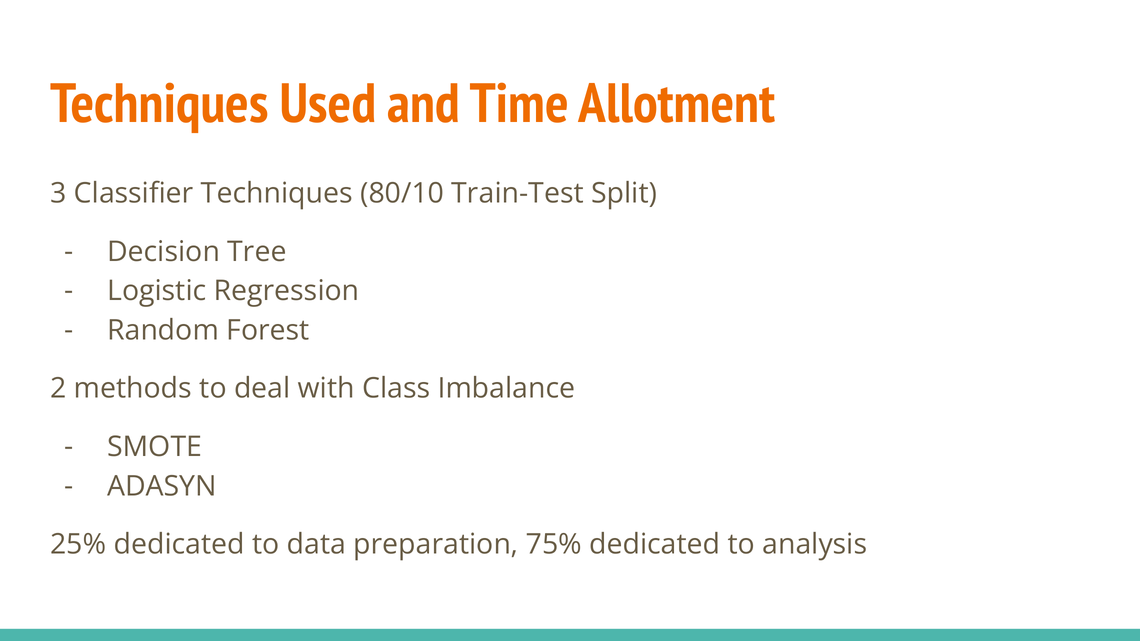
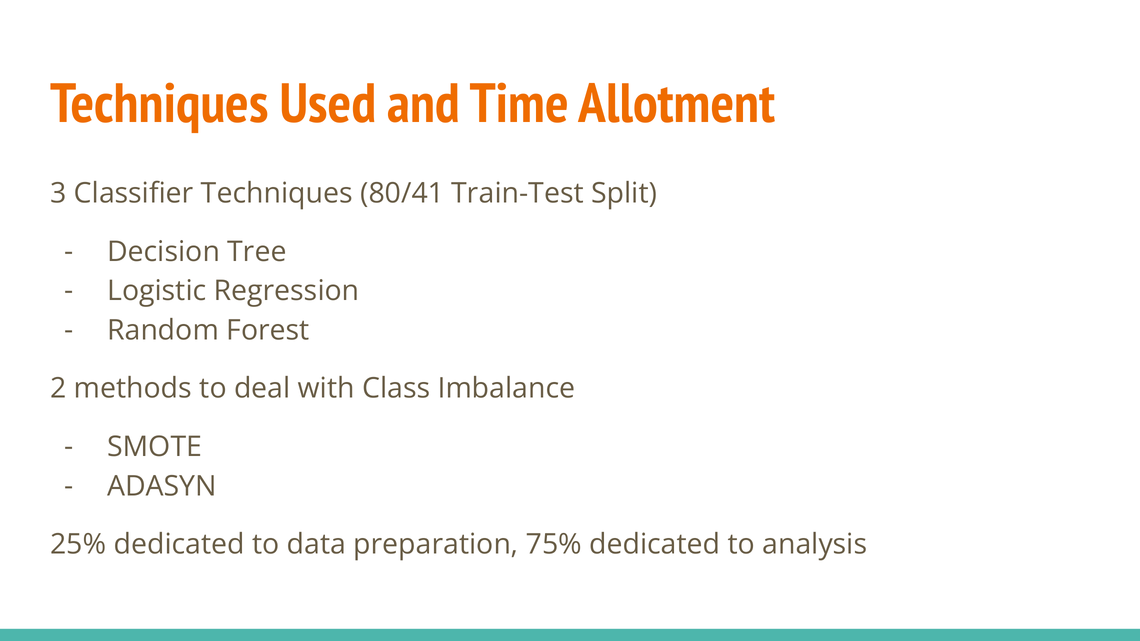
80/10: 80/10 -> 80/41 (402, 194)
